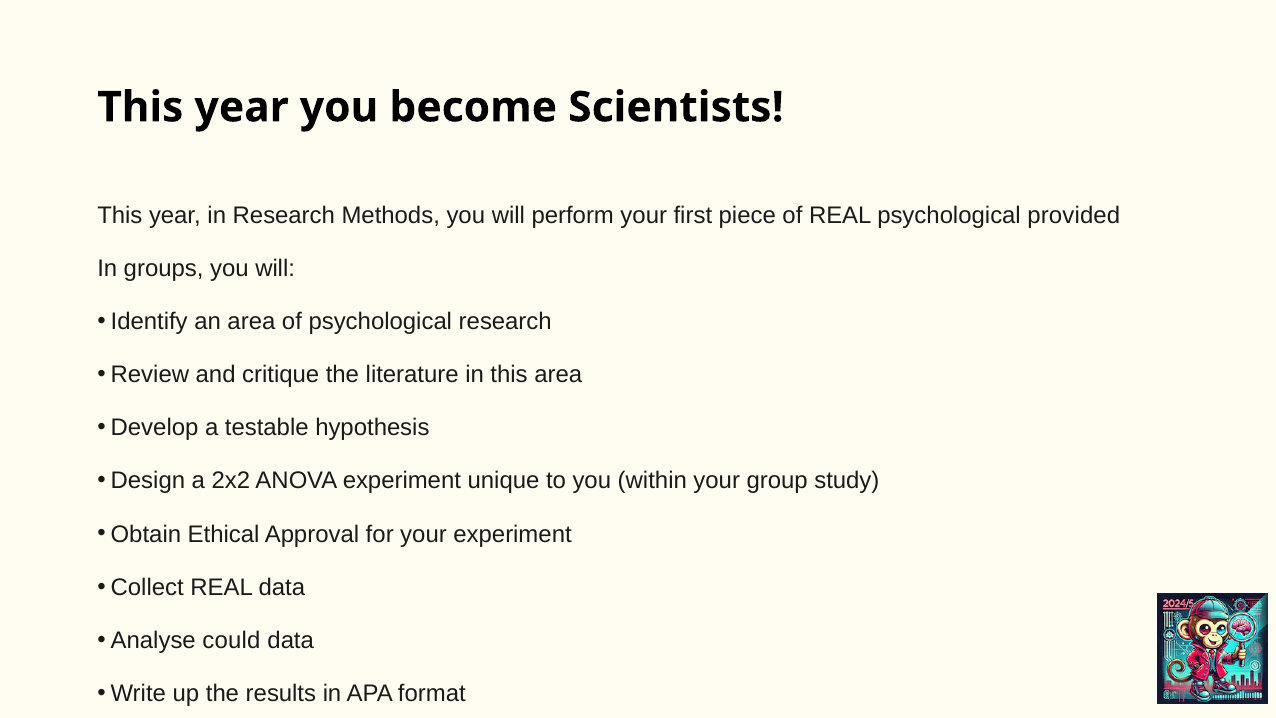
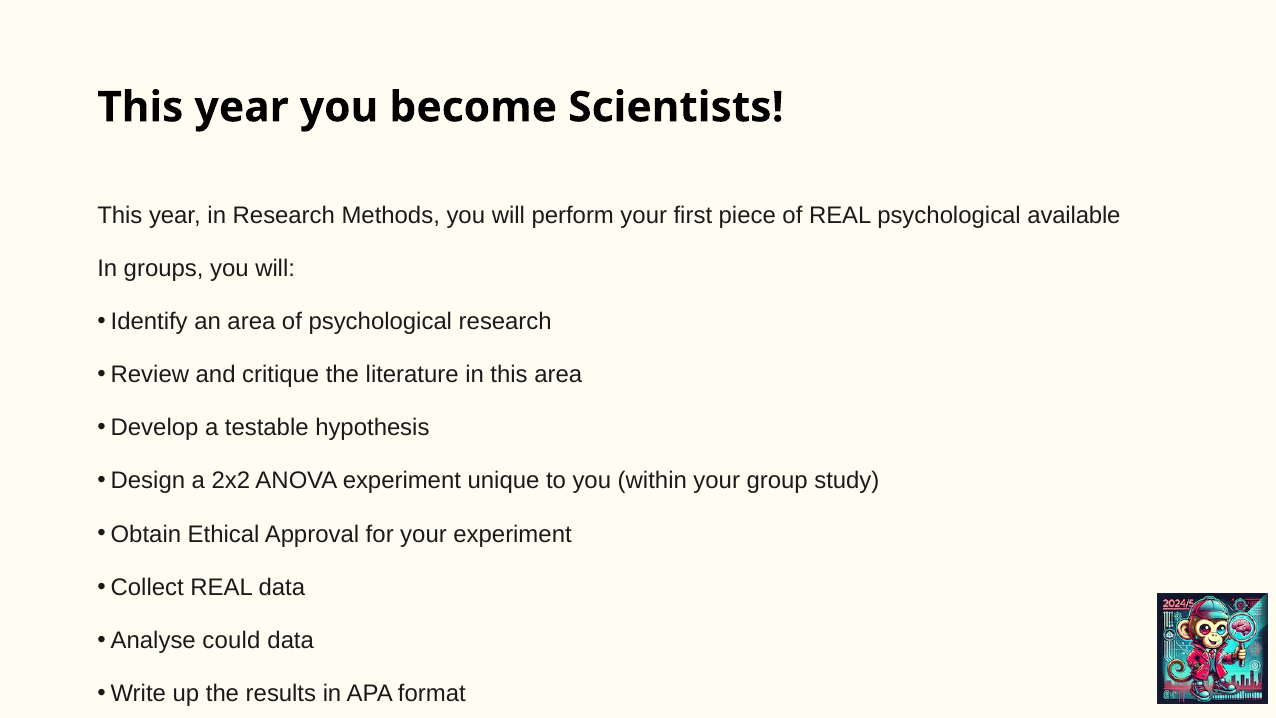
provided: provided -> available (1074, 215)
